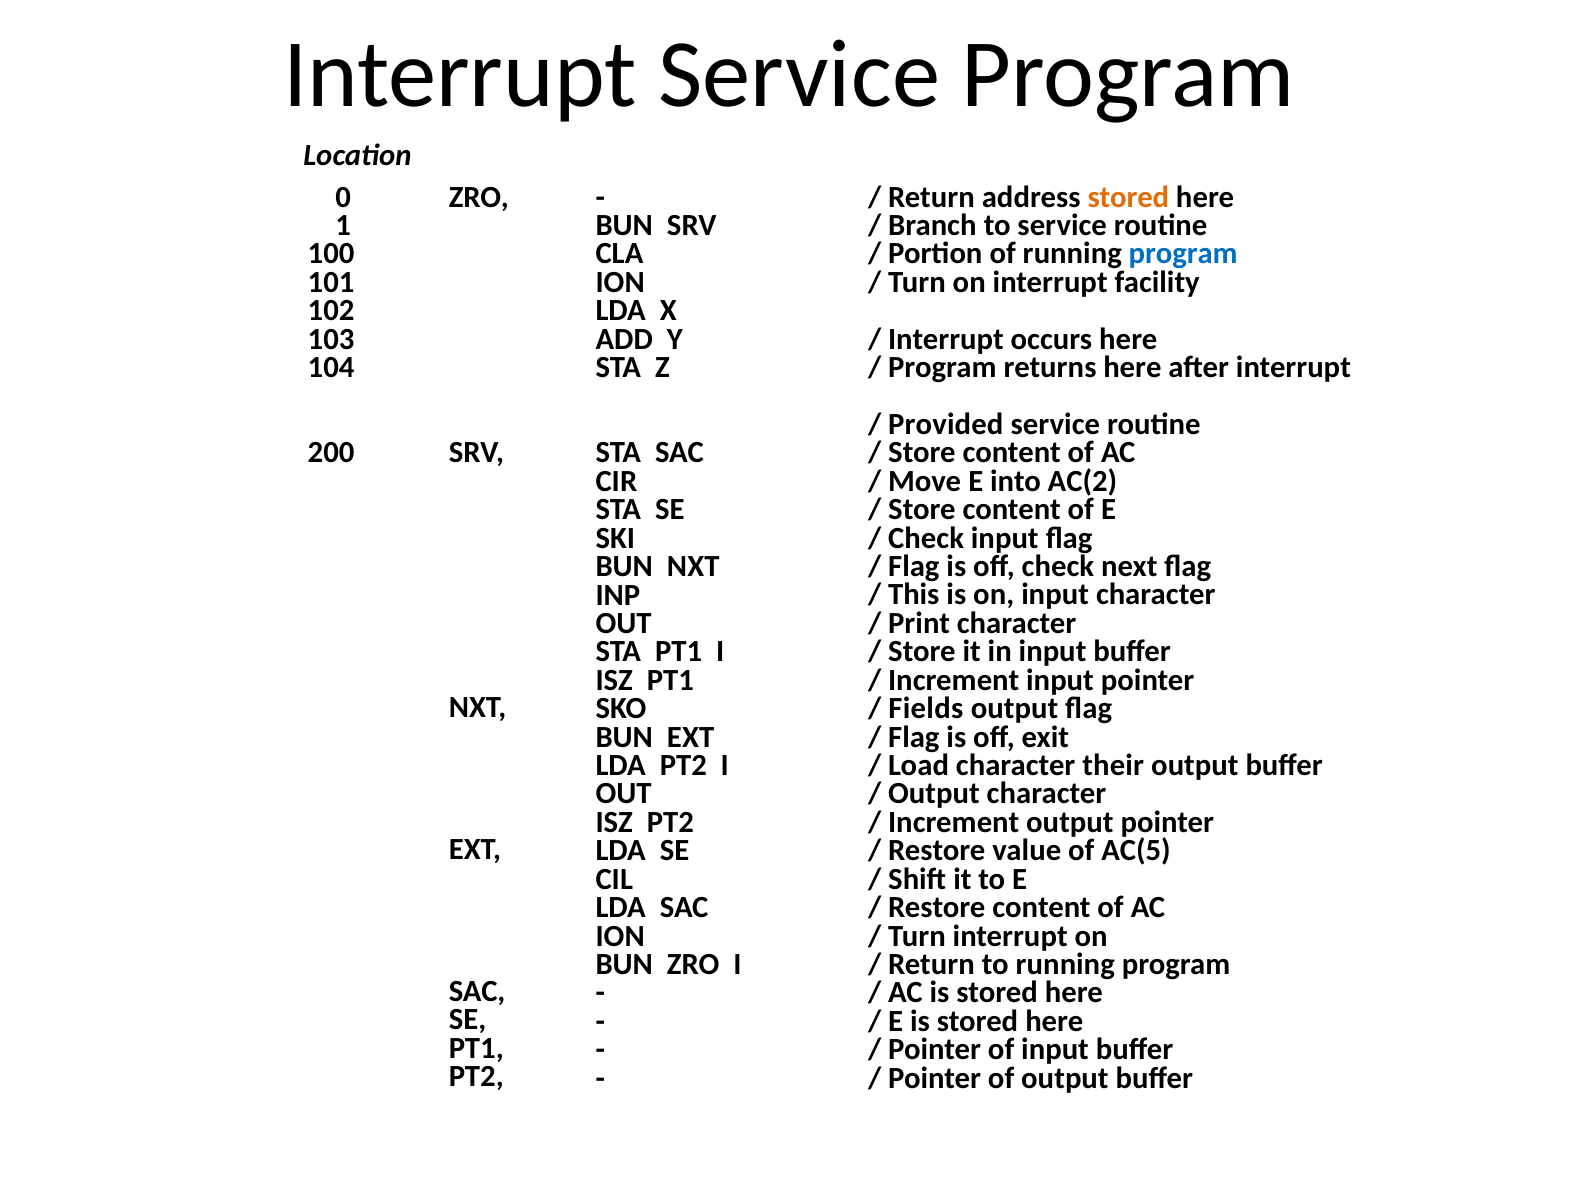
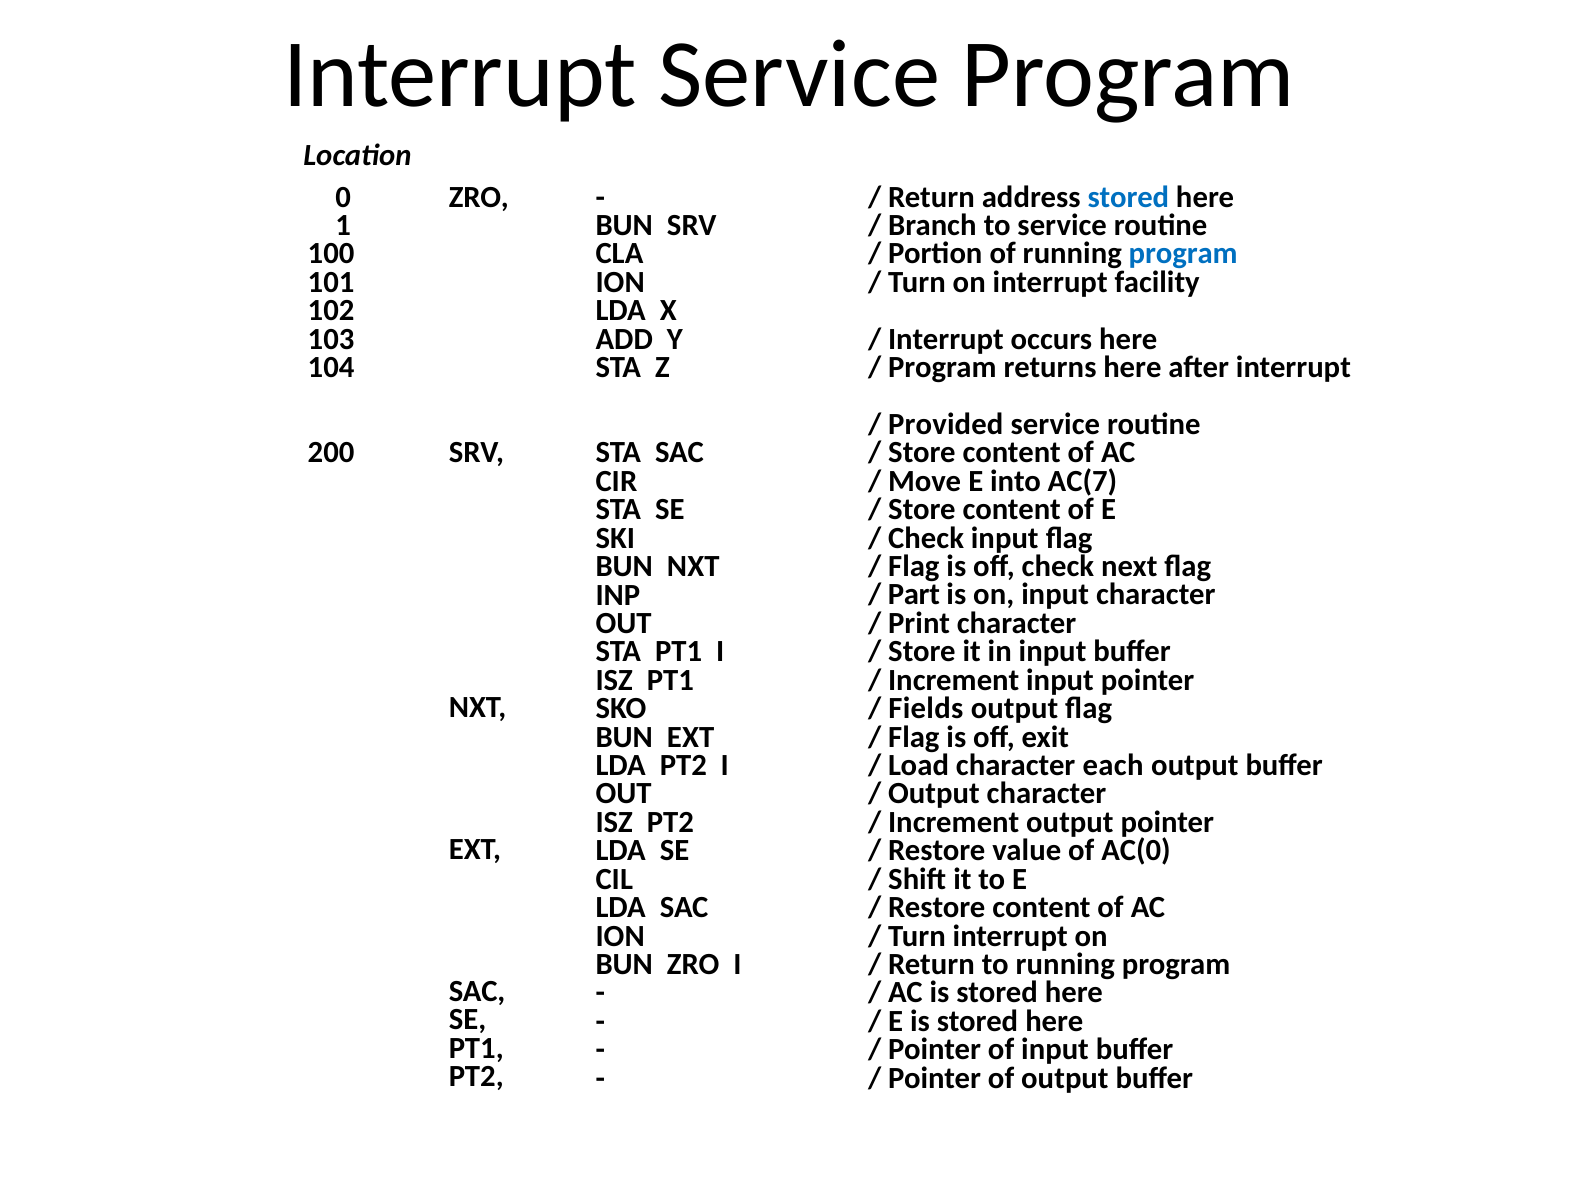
stored colour: orange -> blue (1128, 197)
AC(2: AC(2 -> AC(7 (1082, 481)
This: This -> Part (914, 594)
their: their -> each (1113, 765)
AC(5: AC(5 -> AC(0 (1136, 850)
